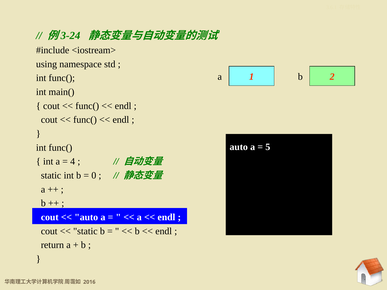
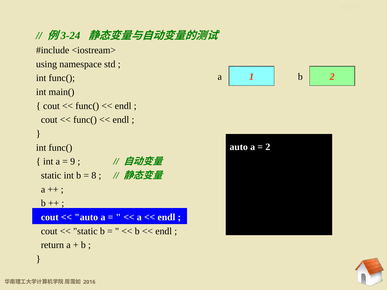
5: 5 -> 2 (268, 147)
4: 4 -> 9 (73, 162)
0: 0 -> 8 (94, 176)
